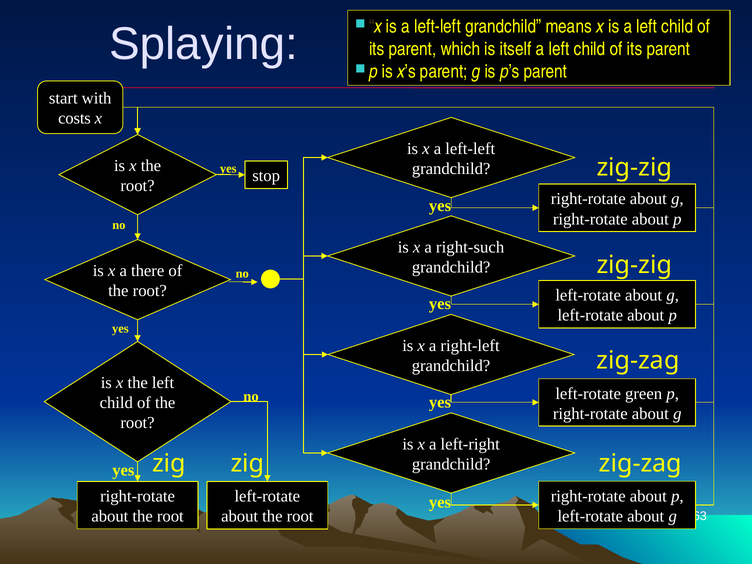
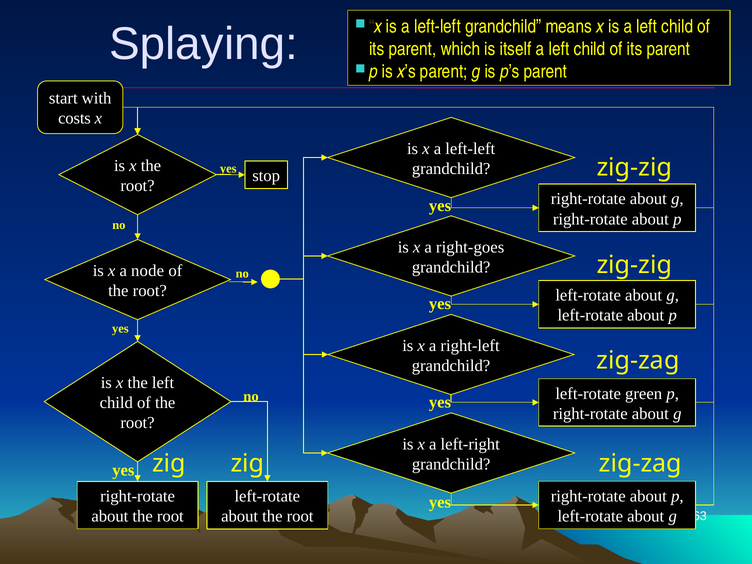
right-such: right-such -> right-goes (470, 247)
there: there -> node (148, 271)
